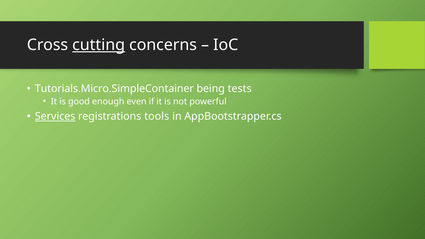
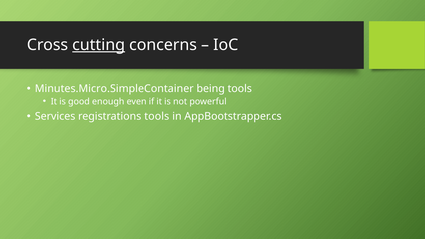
Tutorials.Micro.SimpleContainer: Tutorials.Micro.SimpleContainer -> Minutes.Micro.SimpleContainer (114, 89)
being tests: tests -> tools (240, 89)
Services underline: present -> none (55, 116)
